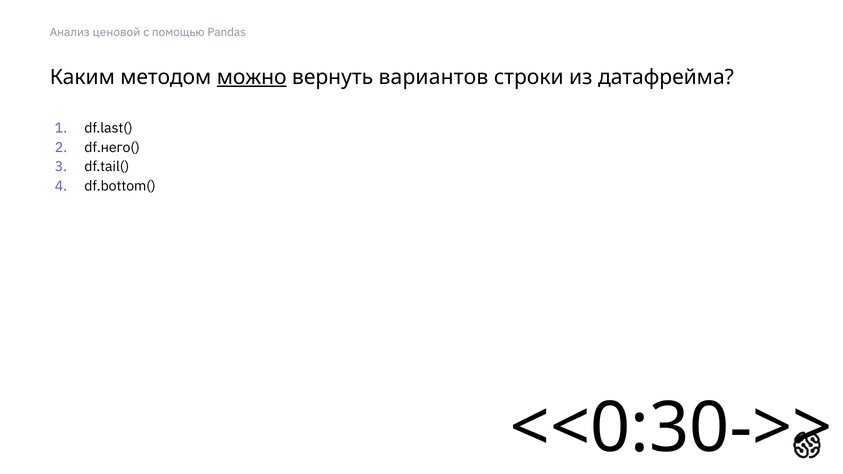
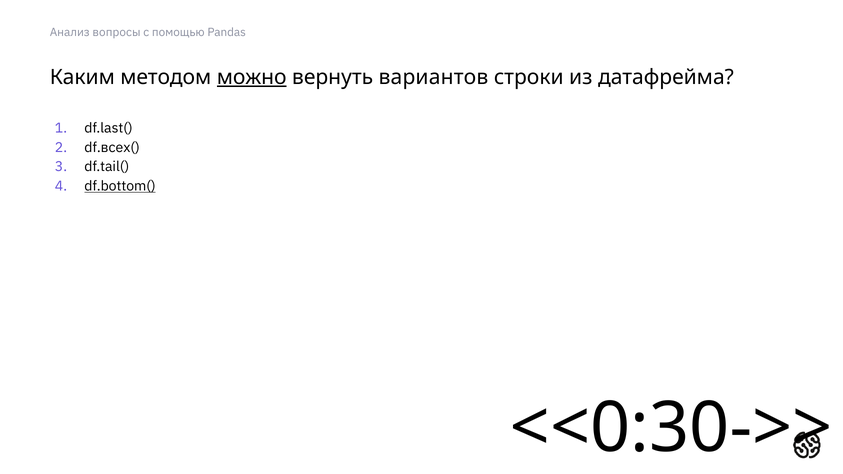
ценовой: ценовой -> вопросы (117, 32)
df.него(: df.него( -> df.всех( (112, 147)
df.bottom( underline: none -> present (120, 186)
